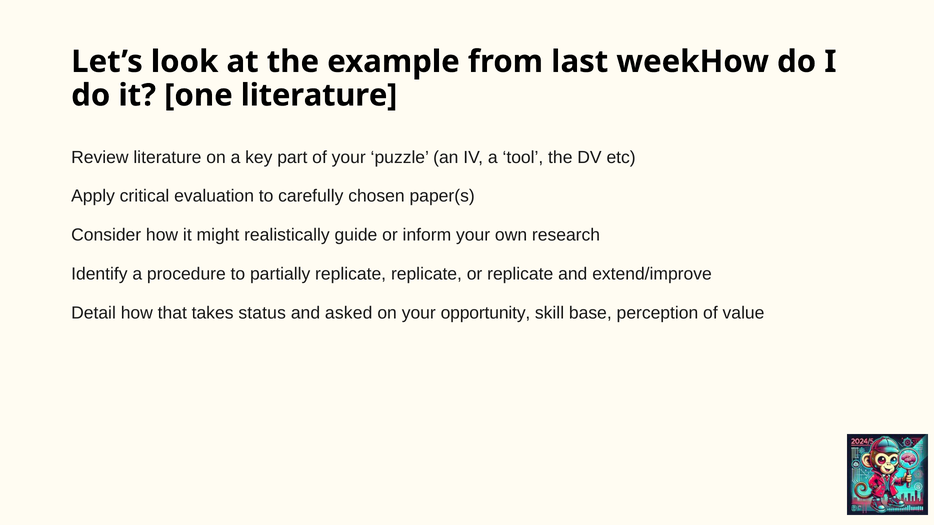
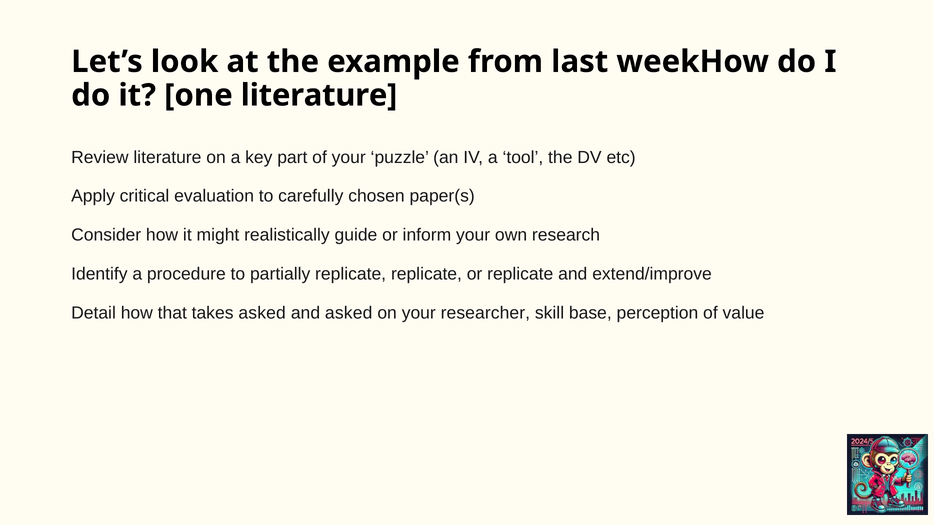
takes status: status -> asked (262, 313)
opportunity: opportunity -> researcher (485, 313)
